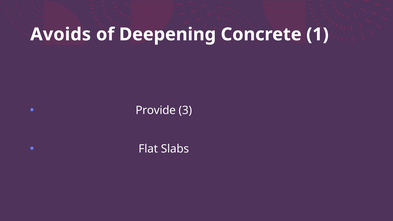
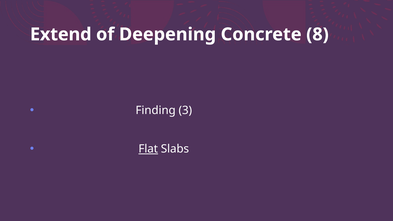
Avoids: Avoids -> Extend (61, 34)
1: 1 -> 8 (317, 34)
Provide: Provide -> Finding (156, 110)
Flat underline: none -> present (148, 149)
